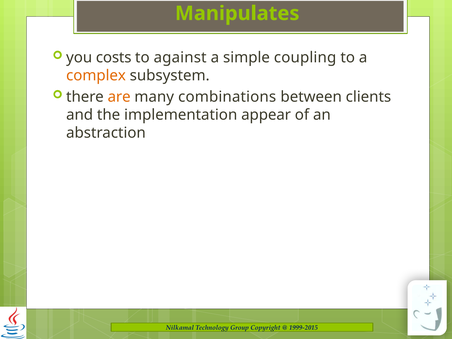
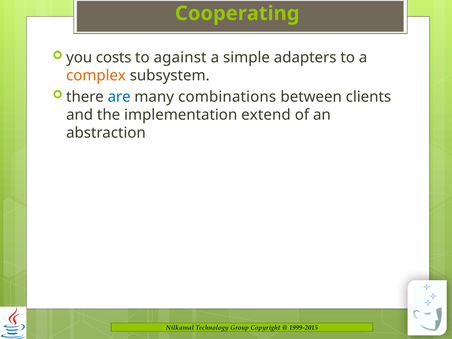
Manipulates: Manipulates -> Cooperating (237, 13)
coupling: coupling -> adapters (305, 58)
are colour: orange -> blue (119, 97)
appear: appear -> extend (266, 115)
